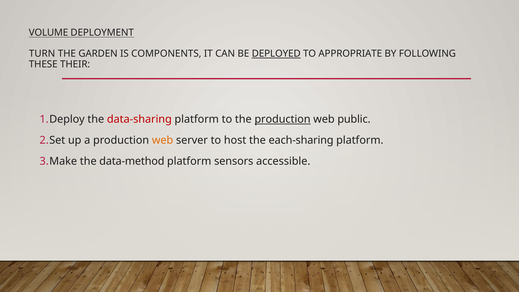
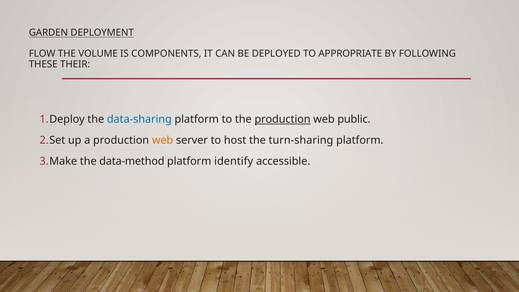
VOLUME: VOLUME -> GARDEN (48, 33)
TURN: TURN -> FLOW (42, 54)
GARDEN: GARDEN -> VOLUME (98, 54)
DEPLOYED underline: present -> none (276, 54)
data-sharing colour: red -> blue (139, 119)
each-sharing: each-sharing -> turn-sharing (301, 140)
sensors: sensors -> identify (234, 161)
